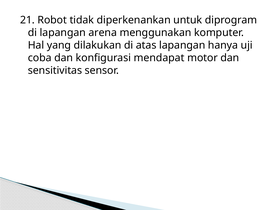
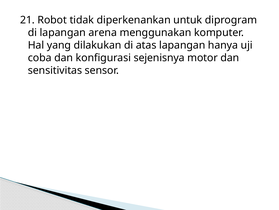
mendapat: mendapat -> sejenisnya (159, 58)
